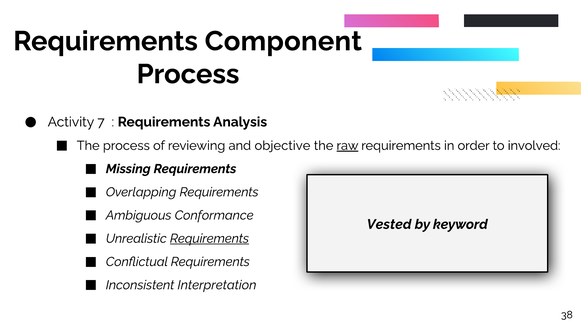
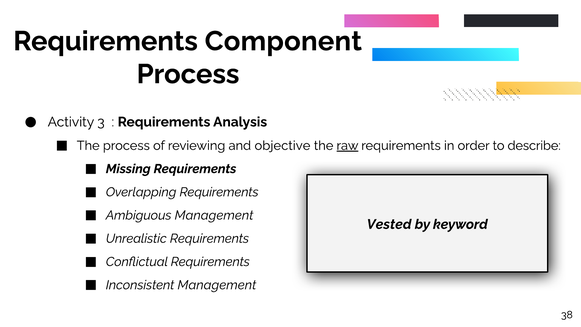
7: 7 -> 3 (101, 122)
involved: involved -> describe (534, 146)
Ambiguous Conformance: Conformance -> Management (214, 215)
Requirements underline: present -> none (209, 238)
Inconsistent Interpretation: Interpretation -> Management (217, 285)
